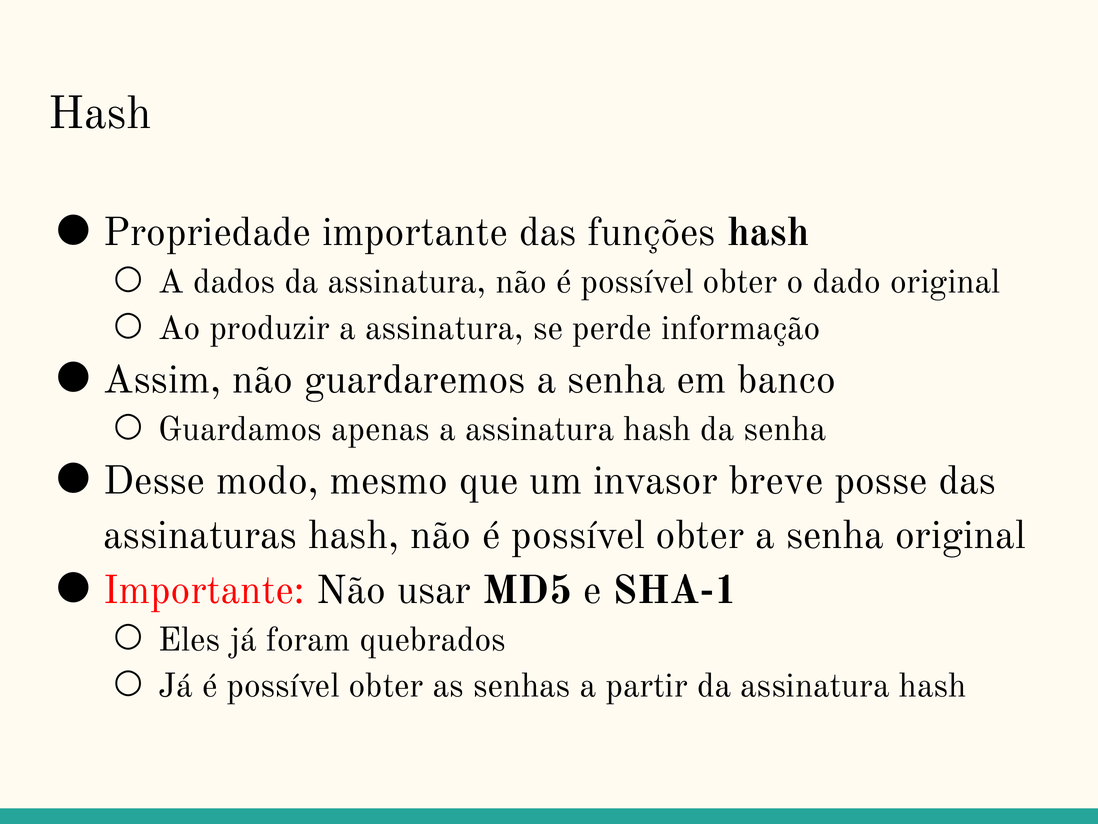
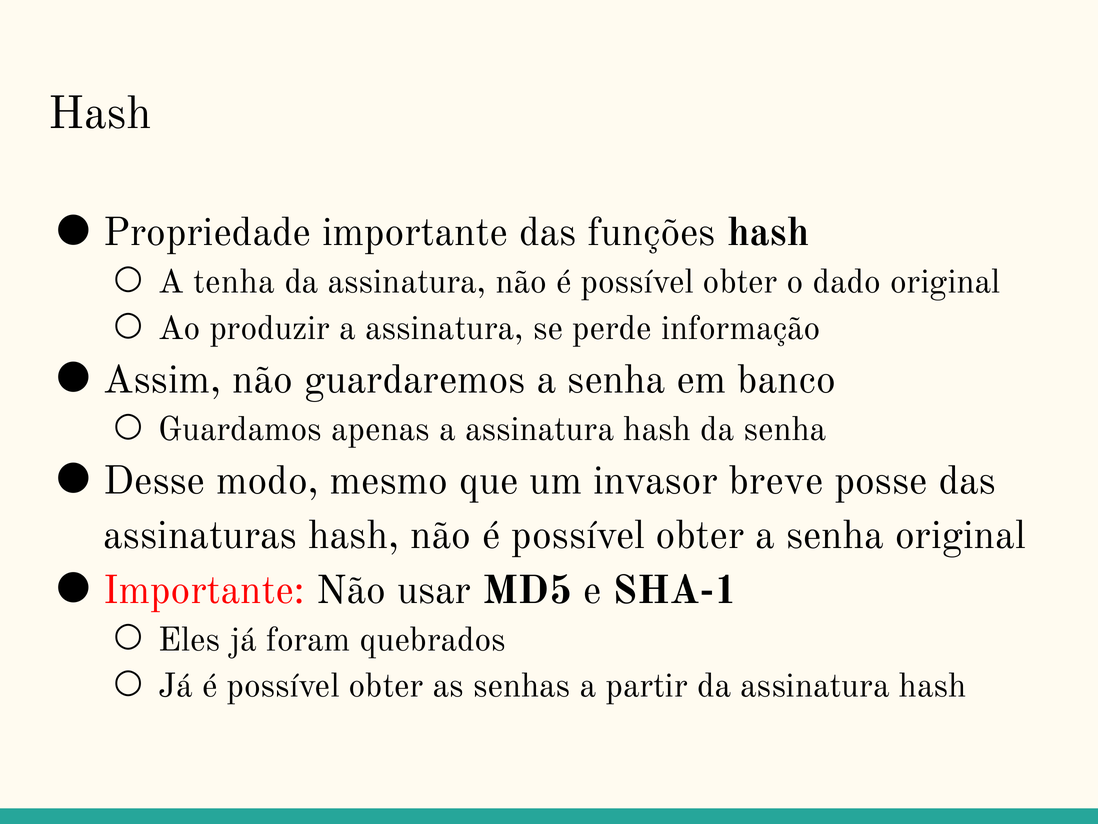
dados: dados -> tenha (234, 282)
